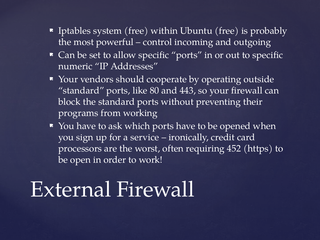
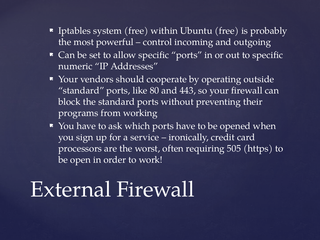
452: 452 -> 505 (234, 148)
